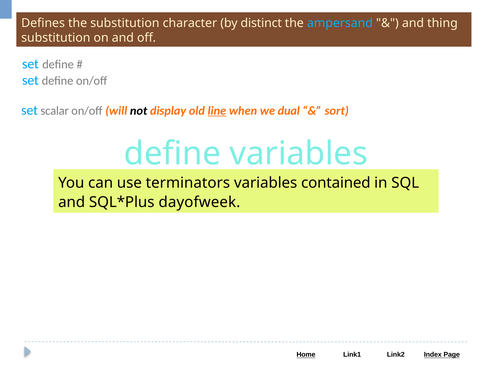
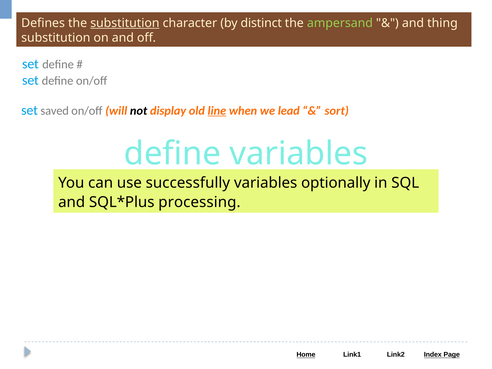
substitution underline: none -> present (125, 23)
ampersand colour: light blue -> light green (340, 23)
scalar: scalar -> saved (55, 111)
dual: dual -> lead (289, 111)
terminators: terminators -> successfully (188, 183)
contained: contained -> optionally (336, 183)
dayofweek: dayofweek -> processing (199, 202)
